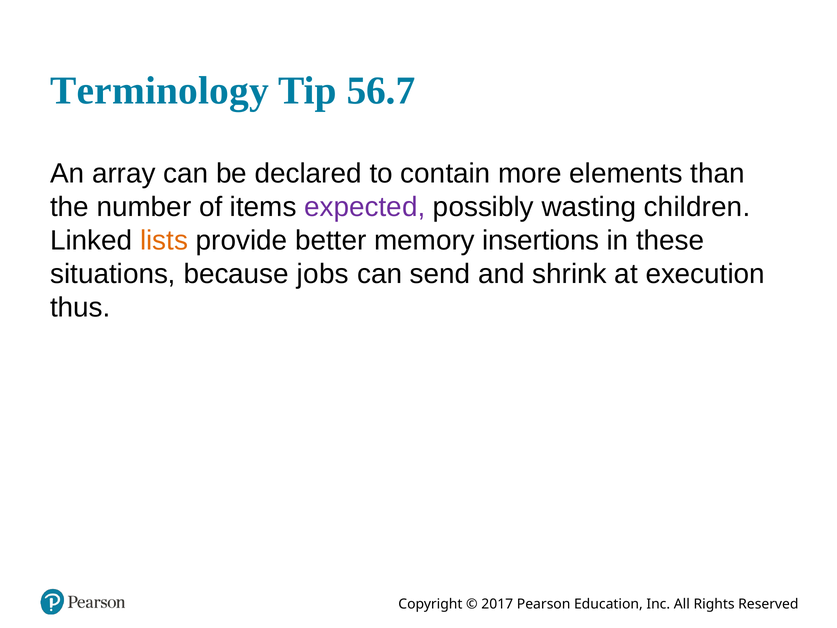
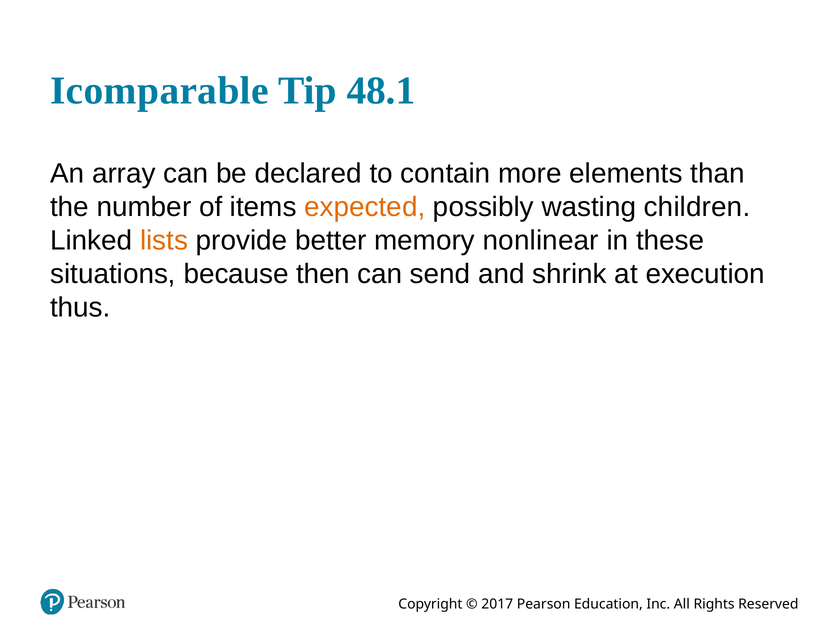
Terminology: Terminology -> Icomparable (159, 91)
56.7: 56.7 -> 48.1 (381, 91)
expected colour: purple -> orange (365, 207)
insertions: insertions -> nonlinear (541, 241)
jobs: jobs -> then (323, 274)
